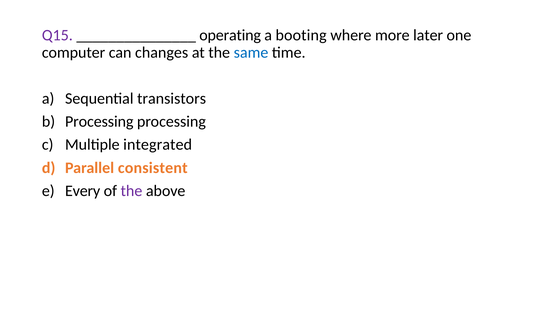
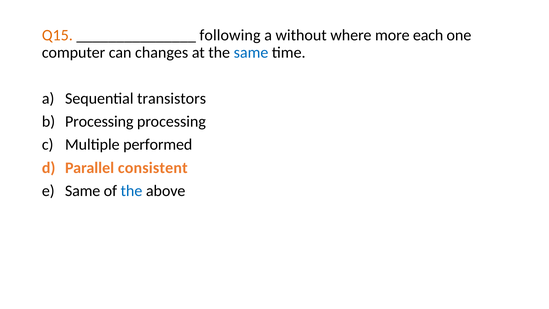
Q15 colour: purple -> orange (57, 35)
operating: operating -> following (230, 35)
booting: booting -> without (301, 35)
later: later -> each (428, 35)
integrated: integrated -> performed (158, 145)
Every: Every -> Same (83, 191)
the colour: purple -> blue (131, 191)
